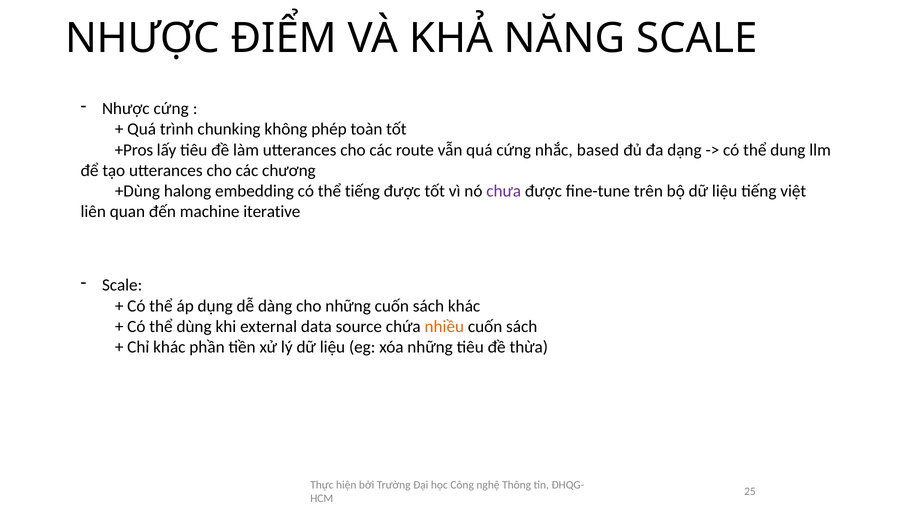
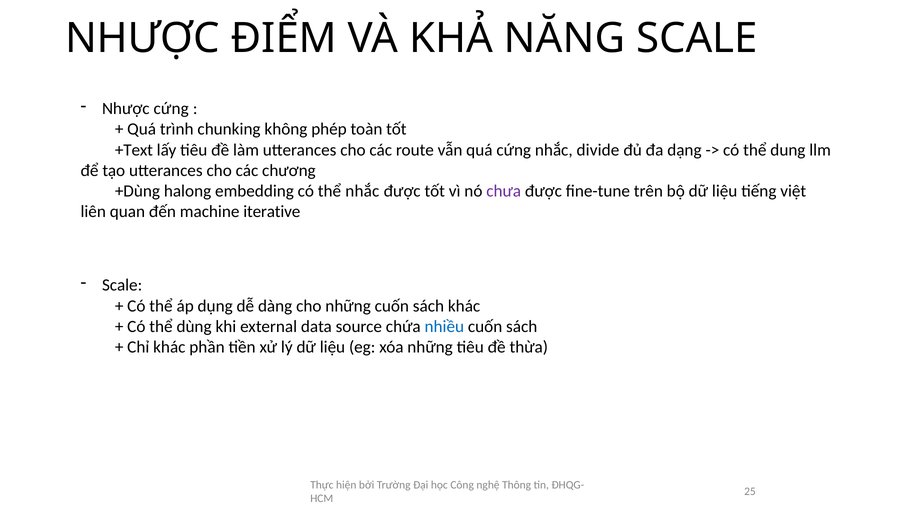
+Pros: +Pros -> +Text (134, 150)
based: based -> divide (598, 150)
thể tiếng: tiếng -> nhắc (362, 191)
nhiều colour: orange -> blue (444, 327)
